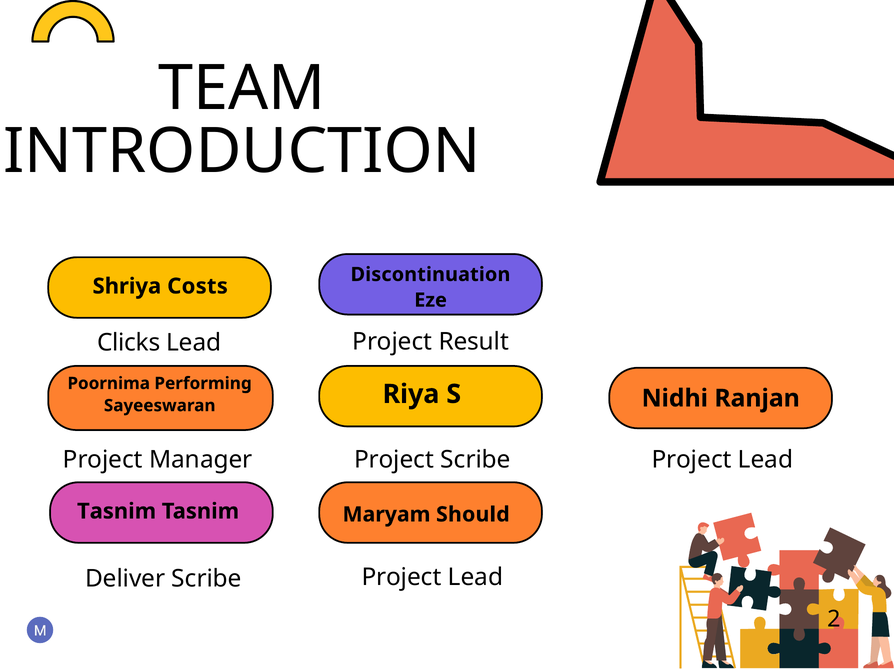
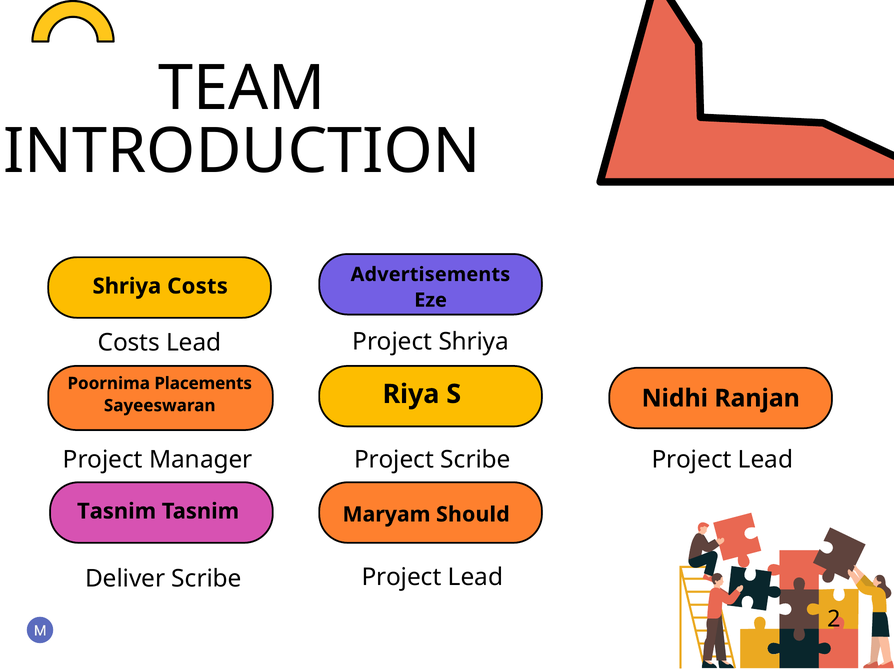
Discontinuation: Discontinuation -> Advertisements (430, 275)
Project Result: Result -> Shriya (474, 342)
Clicks: Clicks -> Costs (129, 343)
Performing: Performing -> Placements (203, 384)
